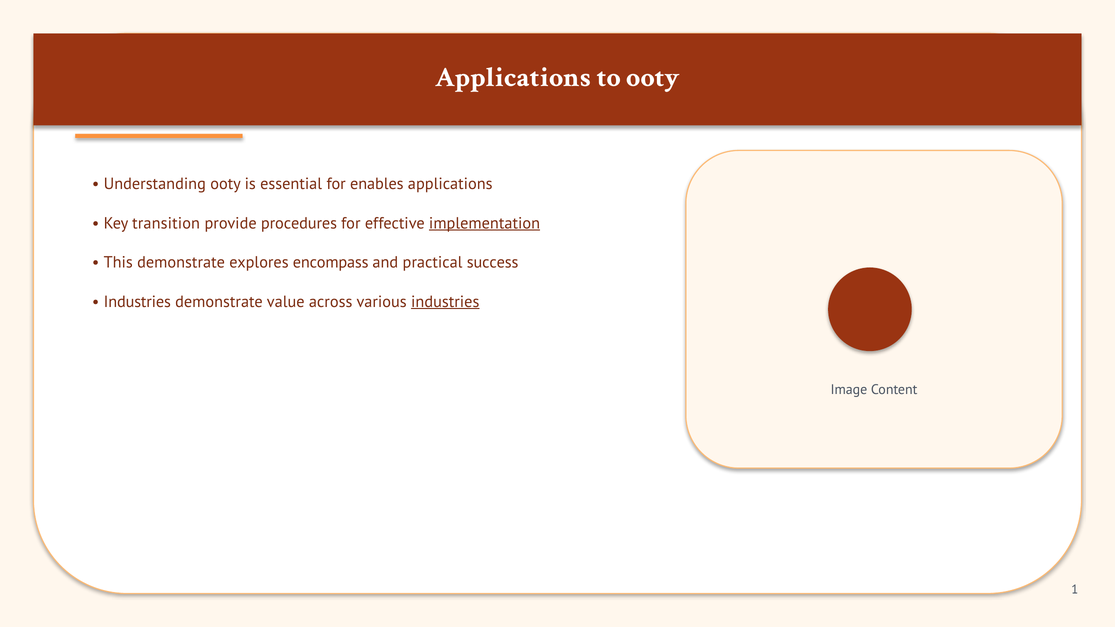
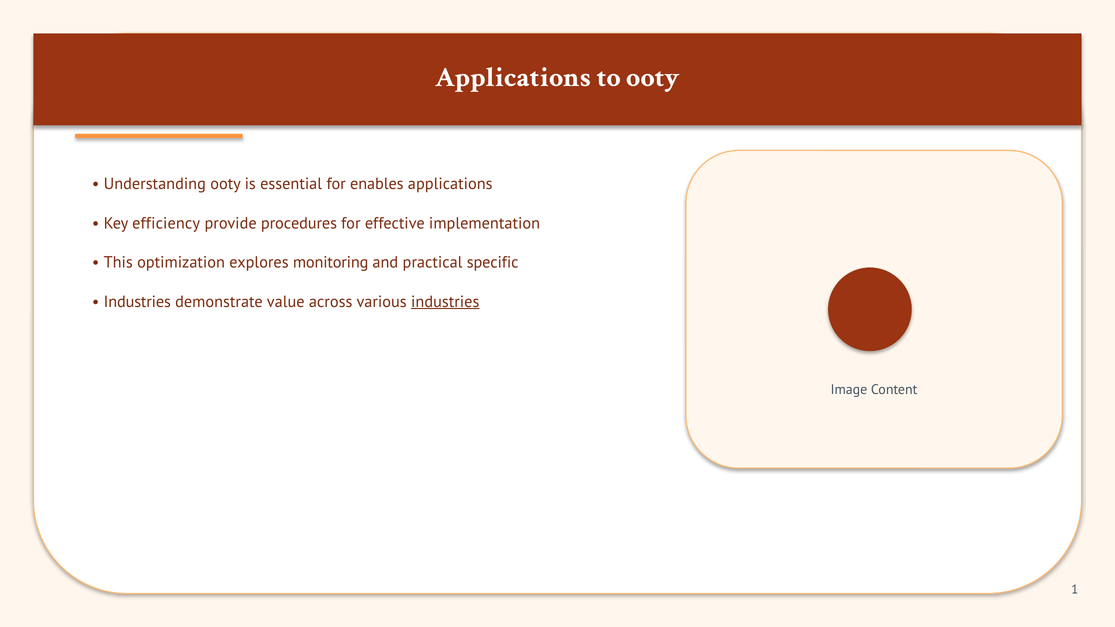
transition: transition -> efficiency (166, 223)
implementation underline: present -> none (485, 223)
This demonstrate: demonstrate -> optimization (181, 263)
encompass: encompass -> monitoring (331, 263)
success: success -> specific (493, 263)
